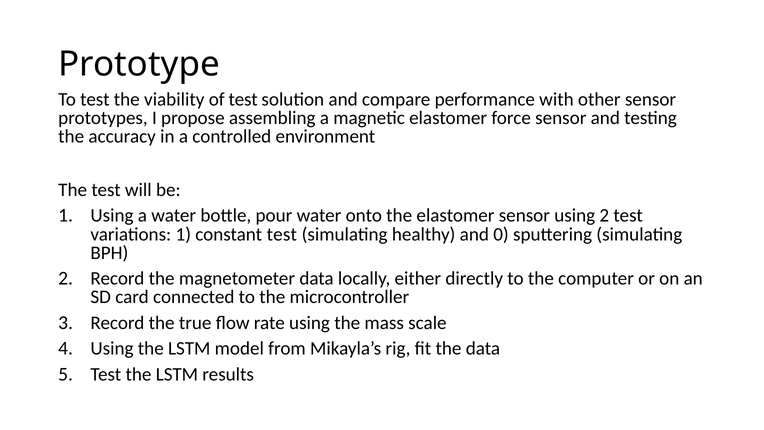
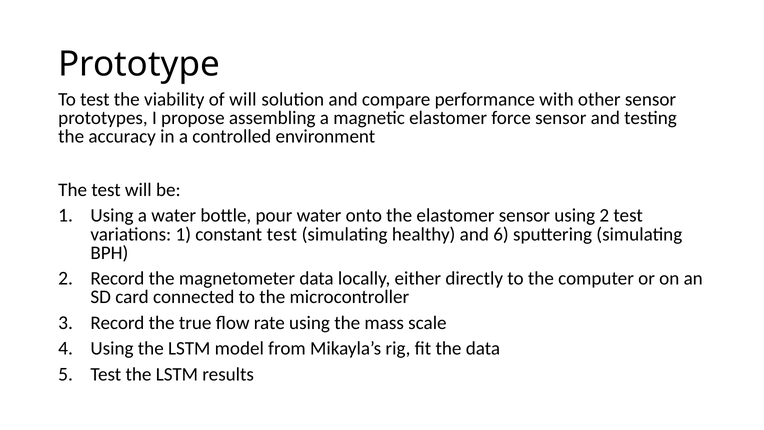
of test: test -> will (243, 99)
0: 0 -> 6 (501, 234)
